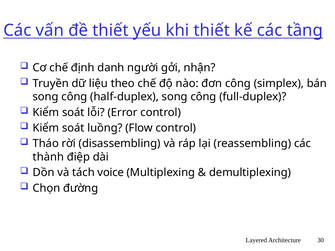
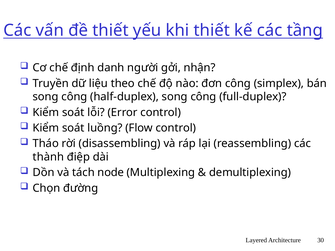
voice: voice -> node (111, 173)
